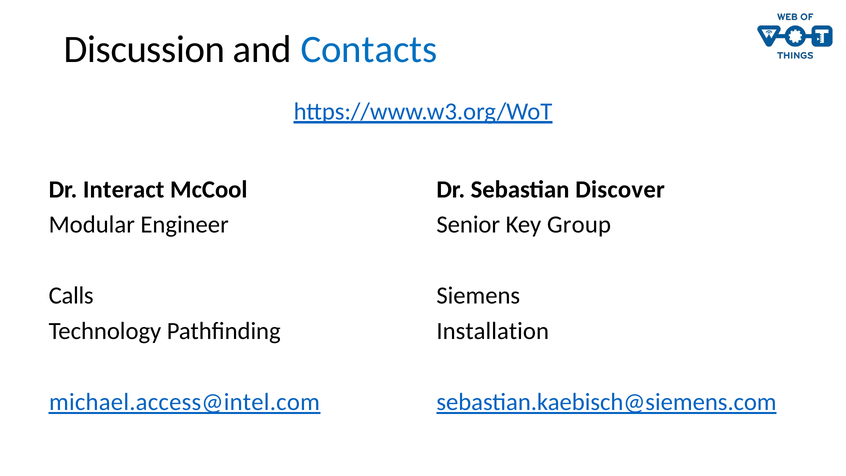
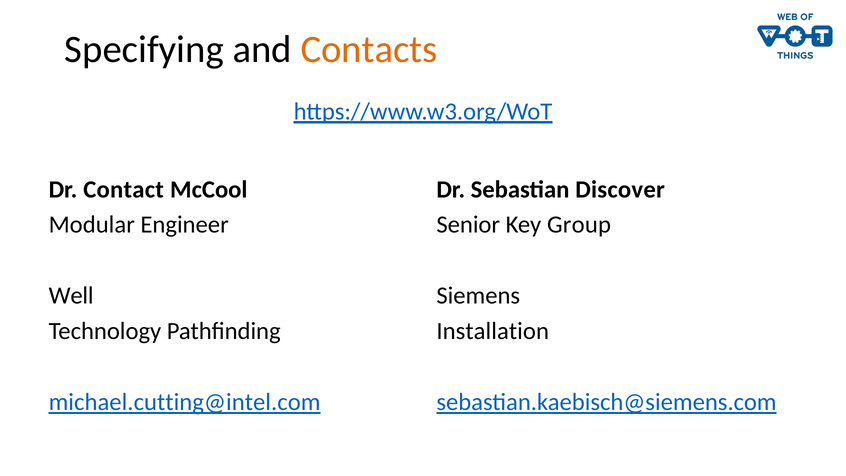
Discussion: Discussion -> Specifying (144, 49)
Contacts colour: blue -> orange (369, 49)
Interact: Interact -> Contact (124, 189)
Calls: Calls -> Well (71, 296)
michael.access@intel.com: michael.access@intel.com -> michael.cutting@intel.com (185, 402)
